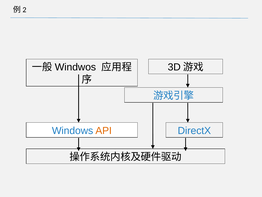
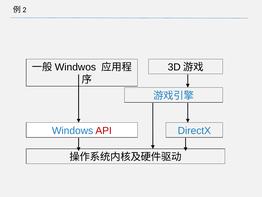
API colour: orange -> red (104, 130)
